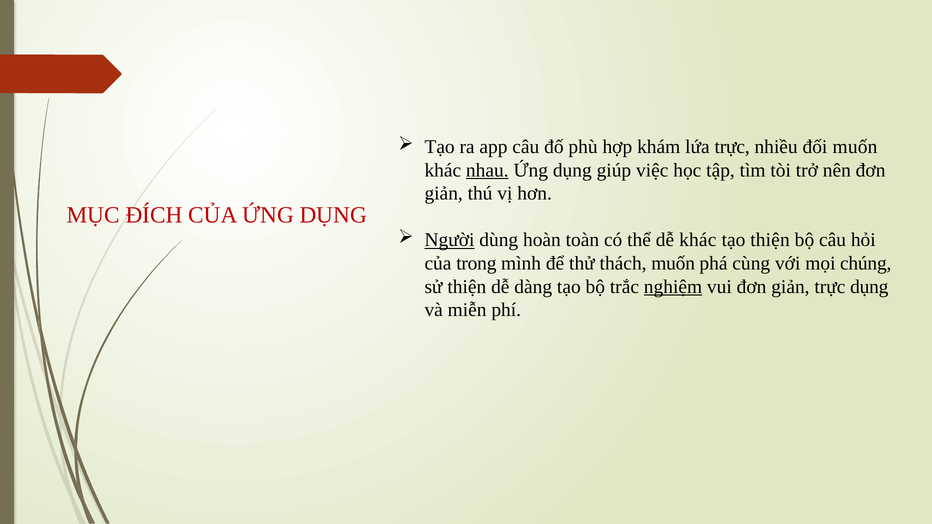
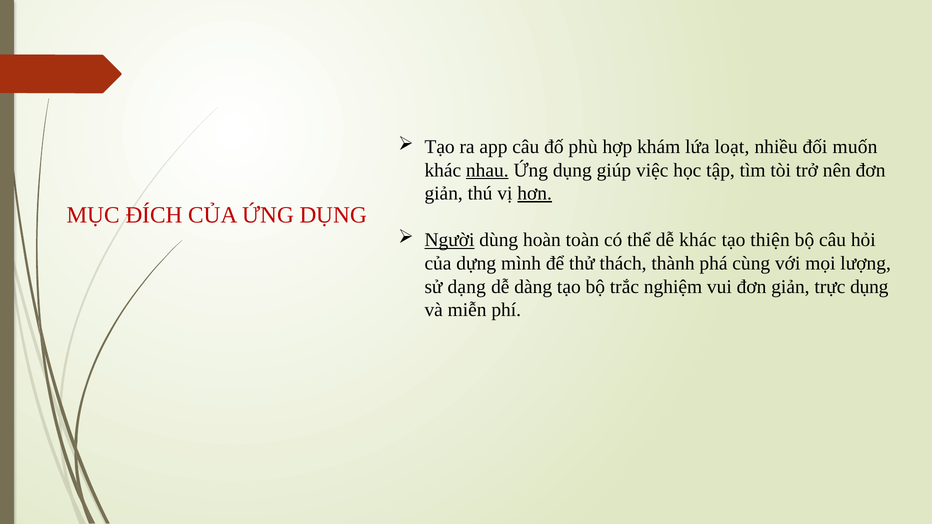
lứa trực: trực -> loạt (732, 147)
hơn underline: none -> present (535, 194)
trong: trong -> dựng (476, 263)
thách muốn: muốn -> thành (673, 263)
chúng: chúng -> lượng (866, 263)
sử thiện: thiện -> dạng (467, 287)
nghiệm underline: present -> none (673, 287)
